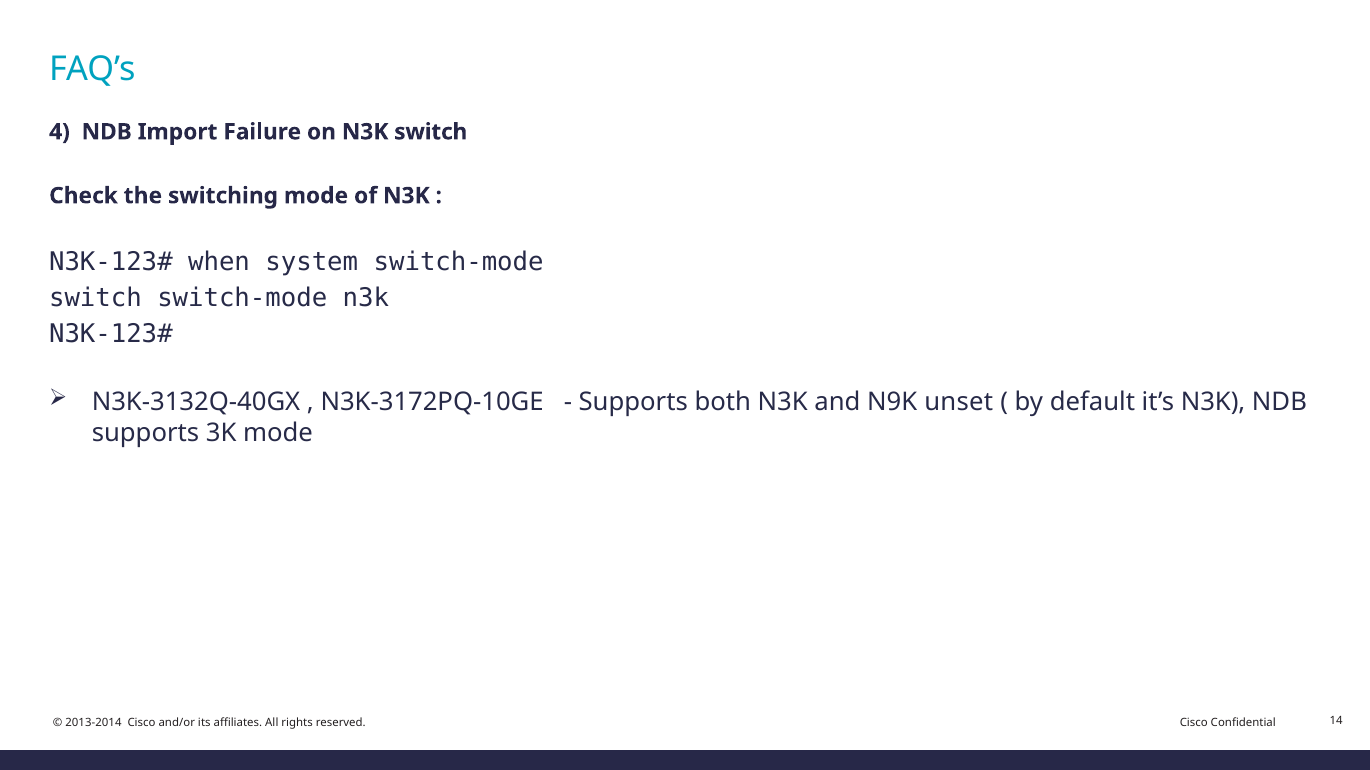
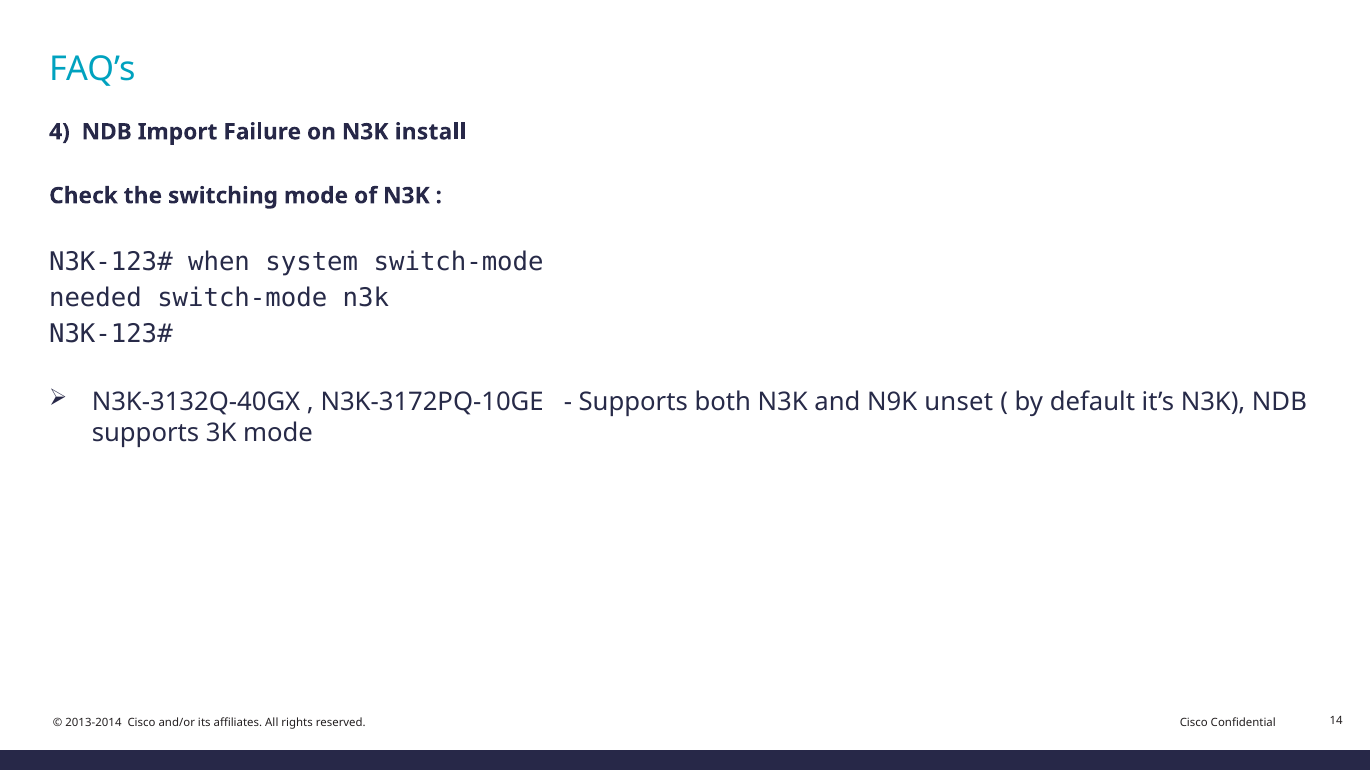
N3K switch: switch -> install (431, 132)
switch: switch -> needed (95, 298)
